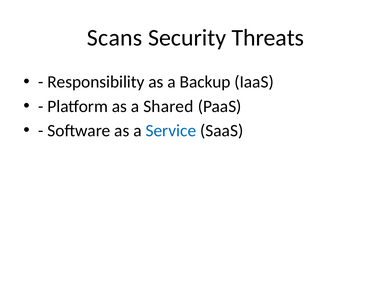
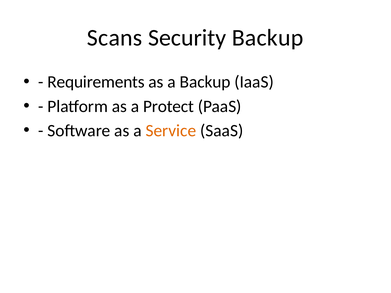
Security Threats: Threats -> Backup (268, 38)
Responsibility: Responsibility -> Requirements (96, 82)
Shared: Shared -> Protect (169, 106)
Service colour: blue -> orange (171, 131)
